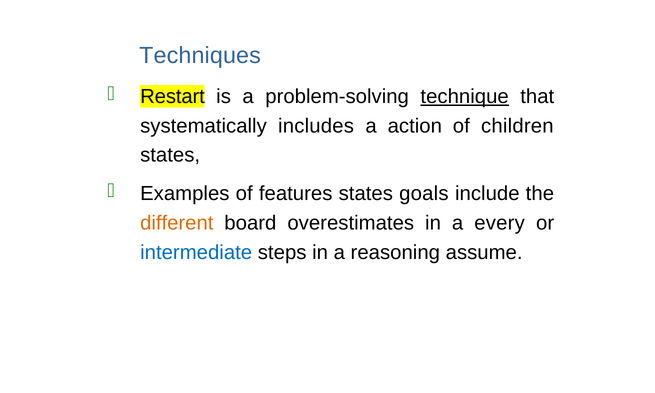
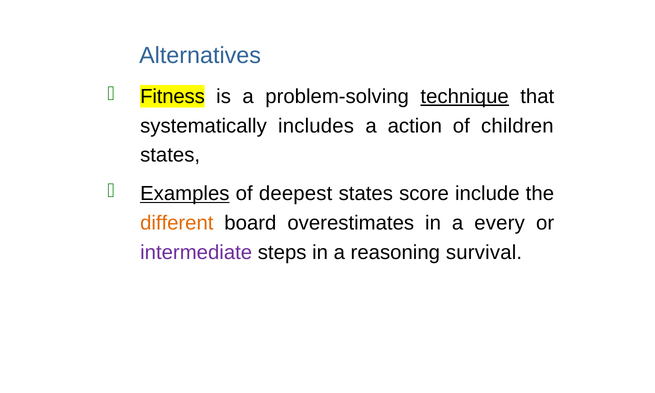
Techniques: Techniques -> Alternatives (200, 55)
Restart: Restart -> Fitness (172, 97)
Examples underline: none -> present (185, 194)
features: features -> deepest (296, 194)
goals: goals -> score (424, 194)
intermediate colour: blue -> purple (196, 252)
assume: assume -> survival (484, 252)
